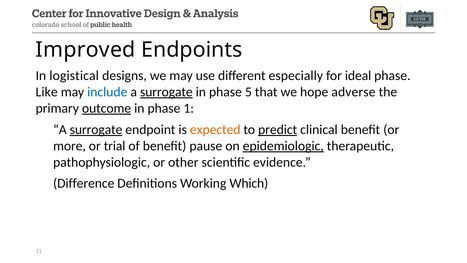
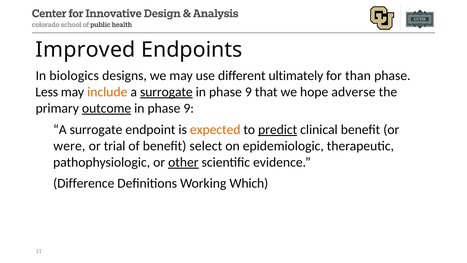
logistical: logistical -> biologics (74, 76)
especially: especially -> ultimately (296, 76)
ideal: ideal -> than (358, 76)
Like: Like -> Less (47, 92)
include colour: blue -> orange (107, 92)
5: 5 -> 9 (248, 92)
1: 1 -> 9 (189, 108)
surrogate underline: present -> none (96, 129)
more: more -> were (69, 146)
pause: pause -> select (206, 146)
epidemiologic underline: present -> none (283, 146)
other underline: none -> present (183, 162)
